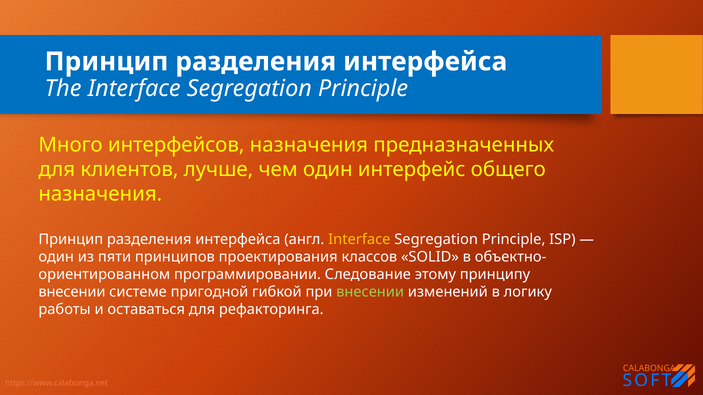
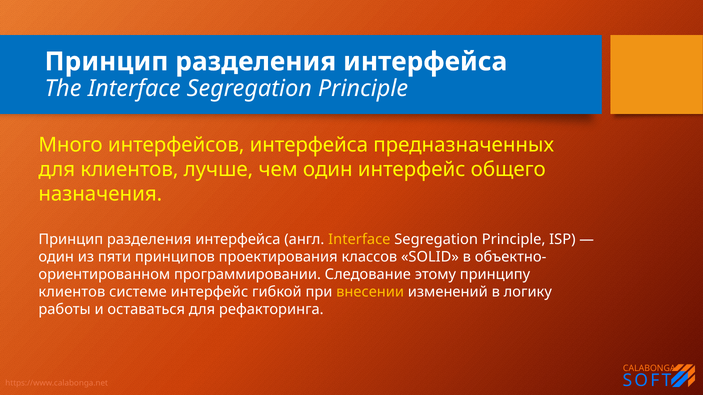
интерфейсов назначения: назначения -> интерфейса (309, 145)
внесении: внесении -> клиентов (72, 292)
системе пригодной: пригодной -> интерфейс (209, 292)
внесении colour: light green -> yellow (370, 292)
